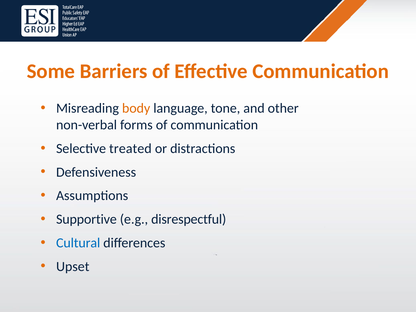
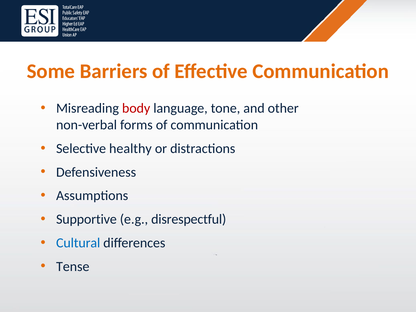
body colour: orange -> red (136, 108)
treated: treated -> healthy (130, 149)
Upset: Upset -> Tense (73, 266)
